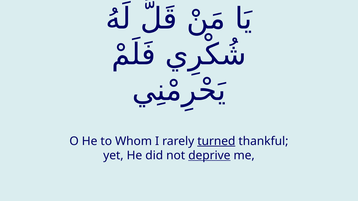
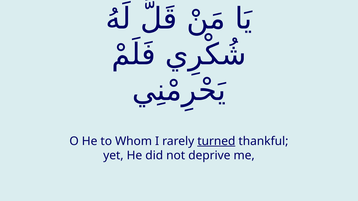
deprive underline: present -> none (209, 156)
